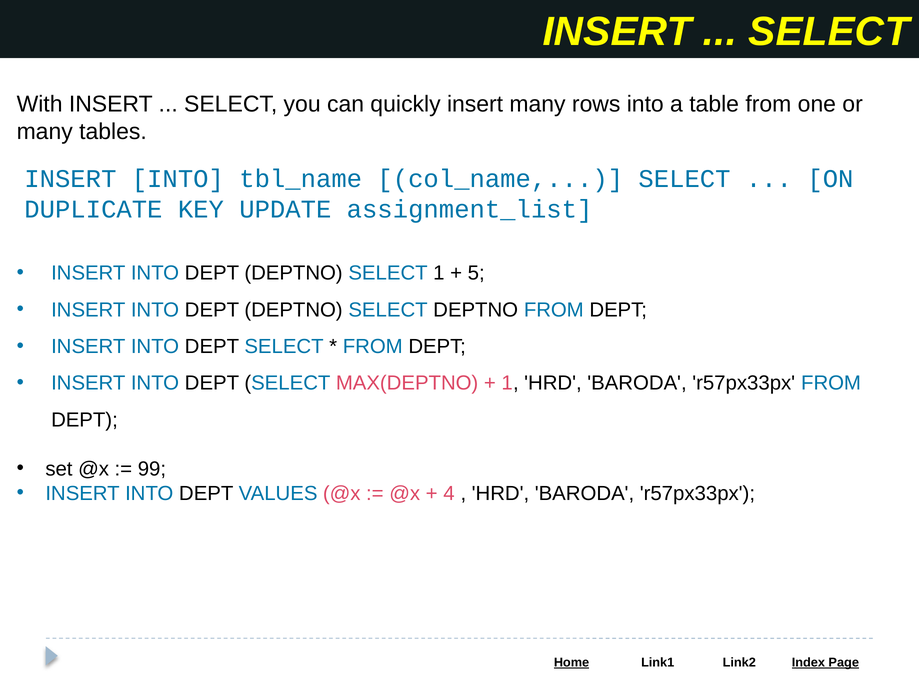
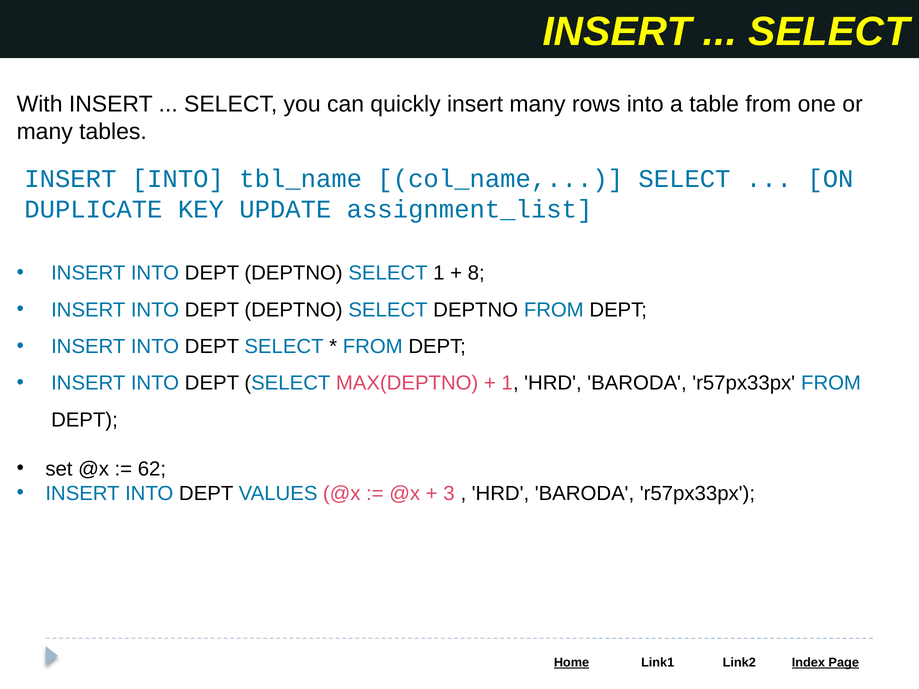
5: 5 -> 8 (476, 273)
99: 99 -> 62 (152, 469)
4: 4 -> 3 (449, 494)
